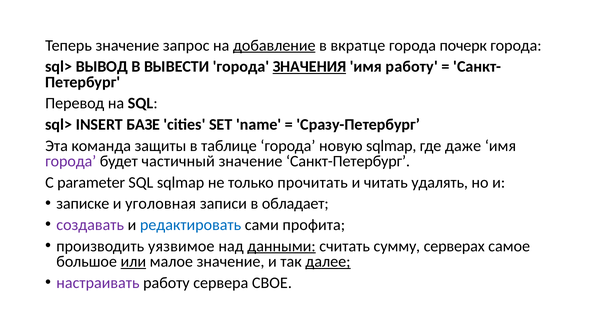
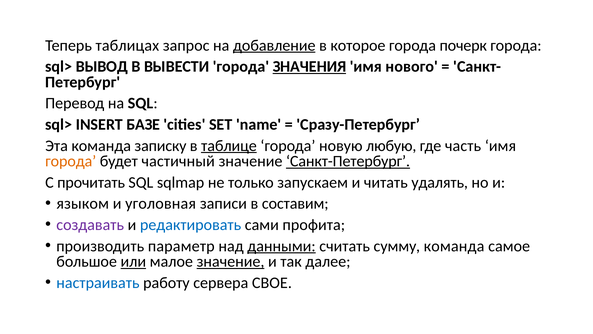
Теперь значение: значение -> таблицах (127, 45)
вкратце: вкратце -> которое (358, 45)
имя работу: работу -> нового (412, 66)
защиты: защиты -> записку (160, 146)
таблице underline: none -> present (229, 146)
новую sqlmap: sqlmap -> любую (391, 146)
даже: даже -> часть (463, 146)
города colour: purple -> orange (71, 161)
Санкт-Петербург underline: none -> present (348, 161)
parameter: parameter -> прочитать (91, 182)
прочитать: прочитать -> запускаем (313, 182)
записке: записке -> языком (83, 203)
обладает: обладает -> составим (295, 203)
уязвимое: уязвимое -> параметр (181, 246)
сумму серверах: серверах -> команда (454, 246)
значение underline: none -> present (231, 261)
далее underline: present -> none (328, 261)
настраивать colour: purple -> blue (98, 282)
